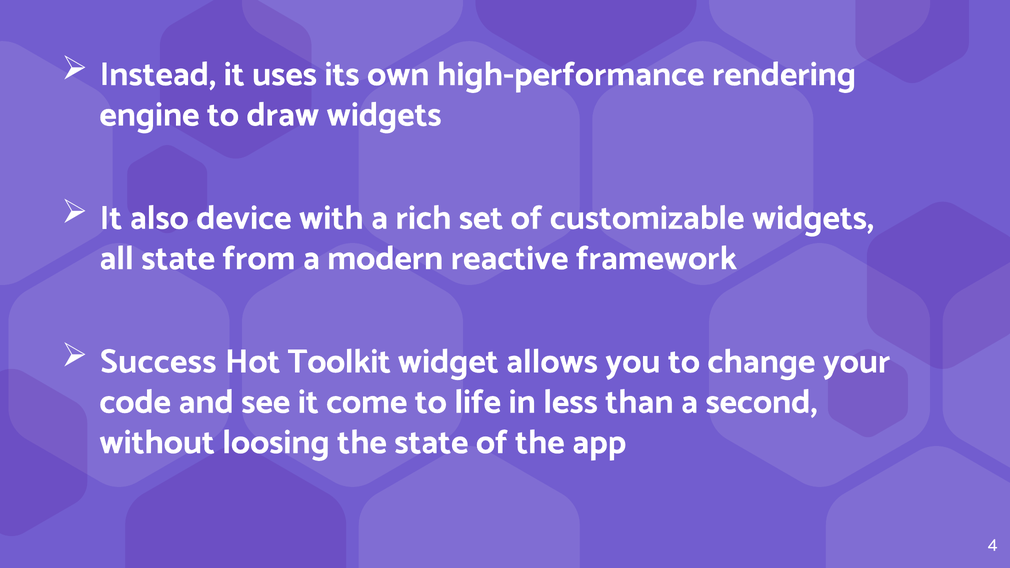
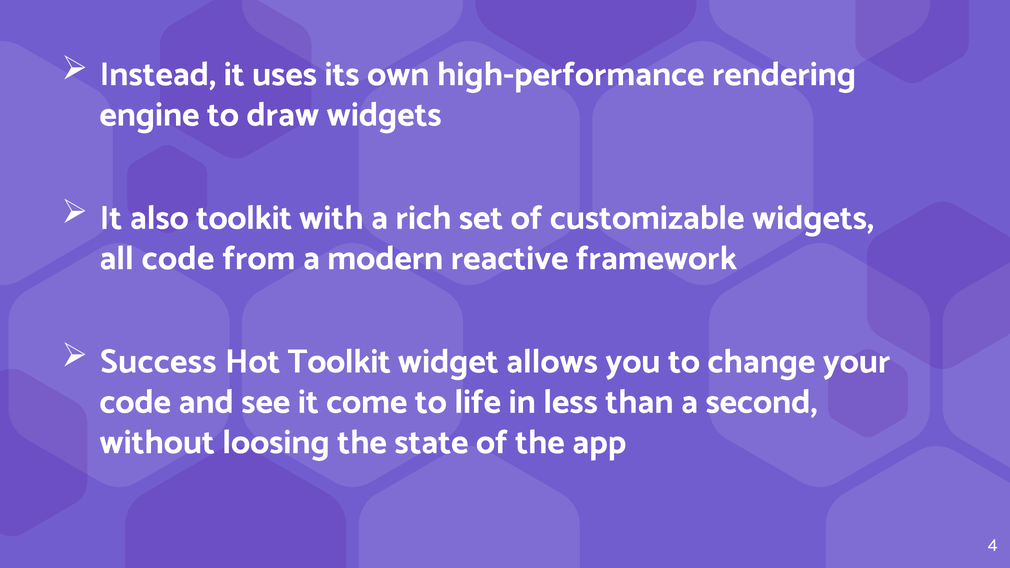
also device: device -> toolkit (244, 218)
all state: state -> code (178, 258)
